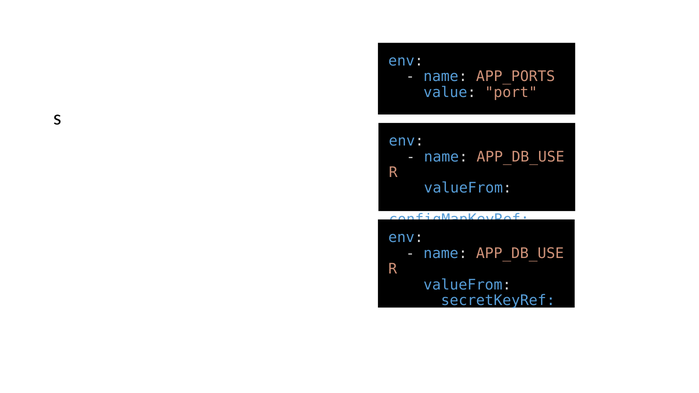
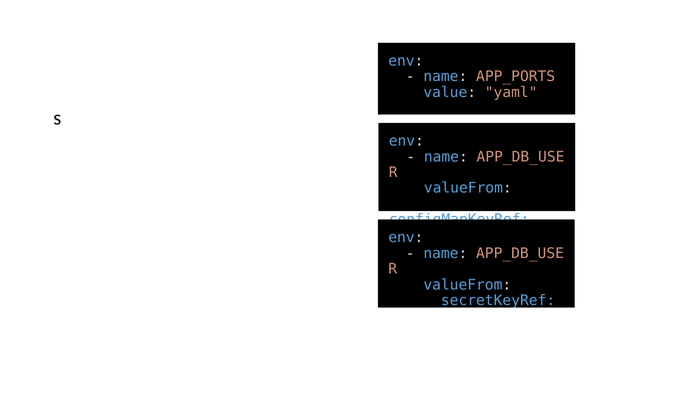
port: port -> yaml (511, 92)
